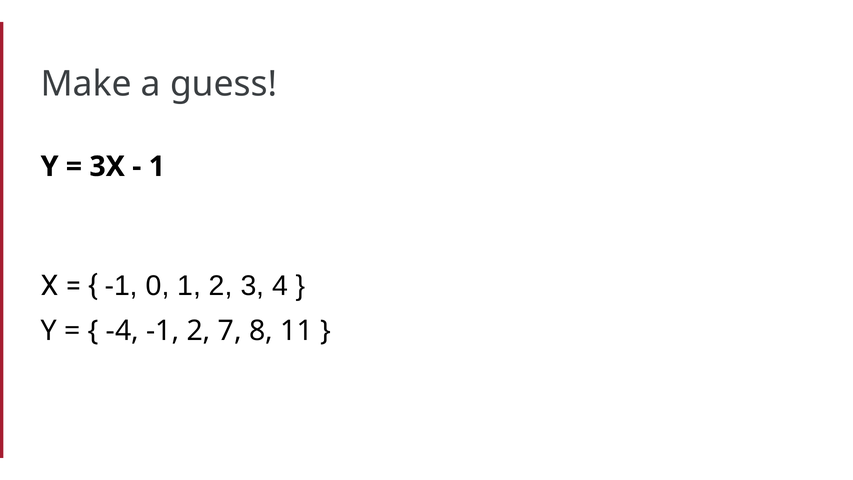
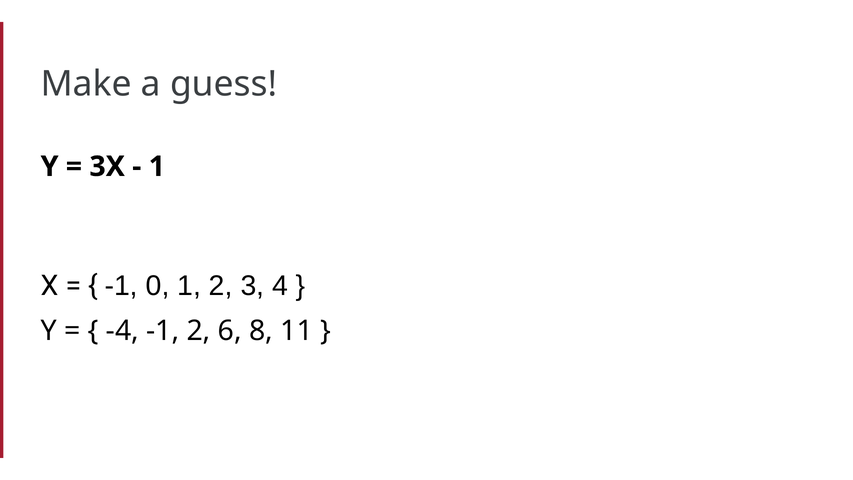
7: 7 -> 6 (230, 331)
